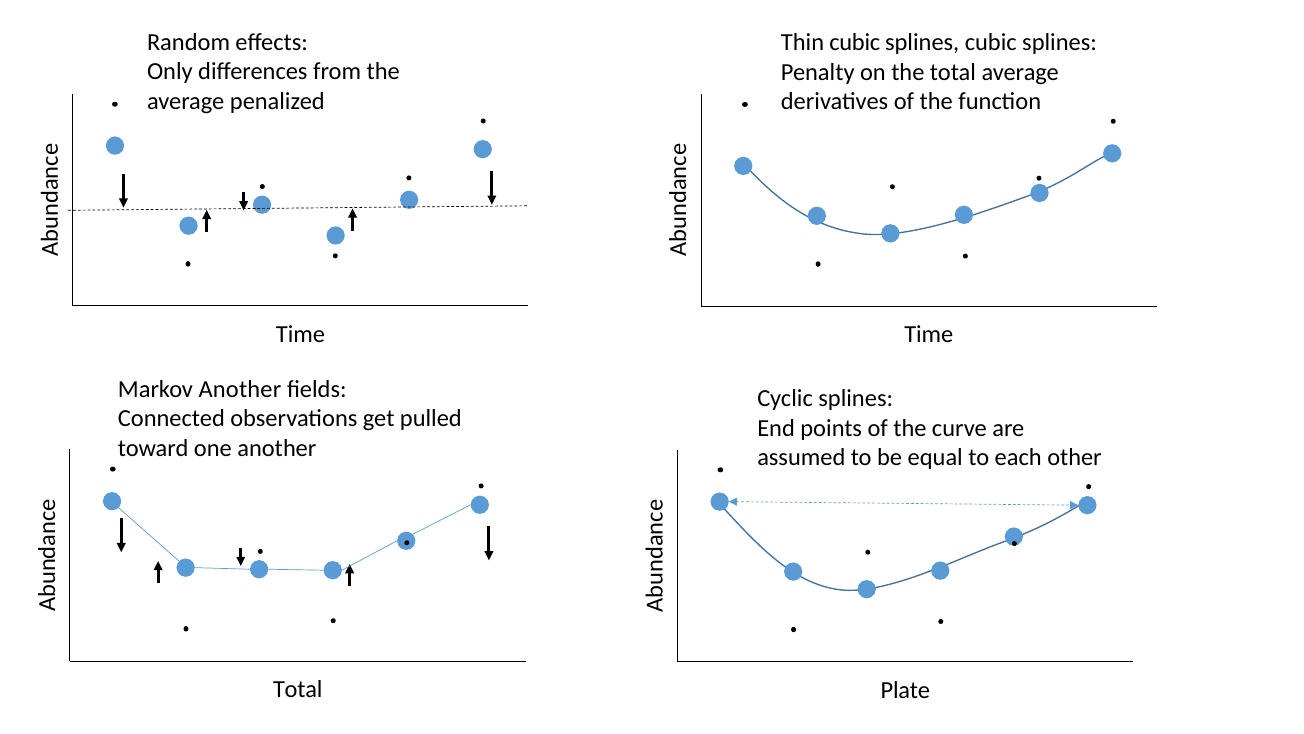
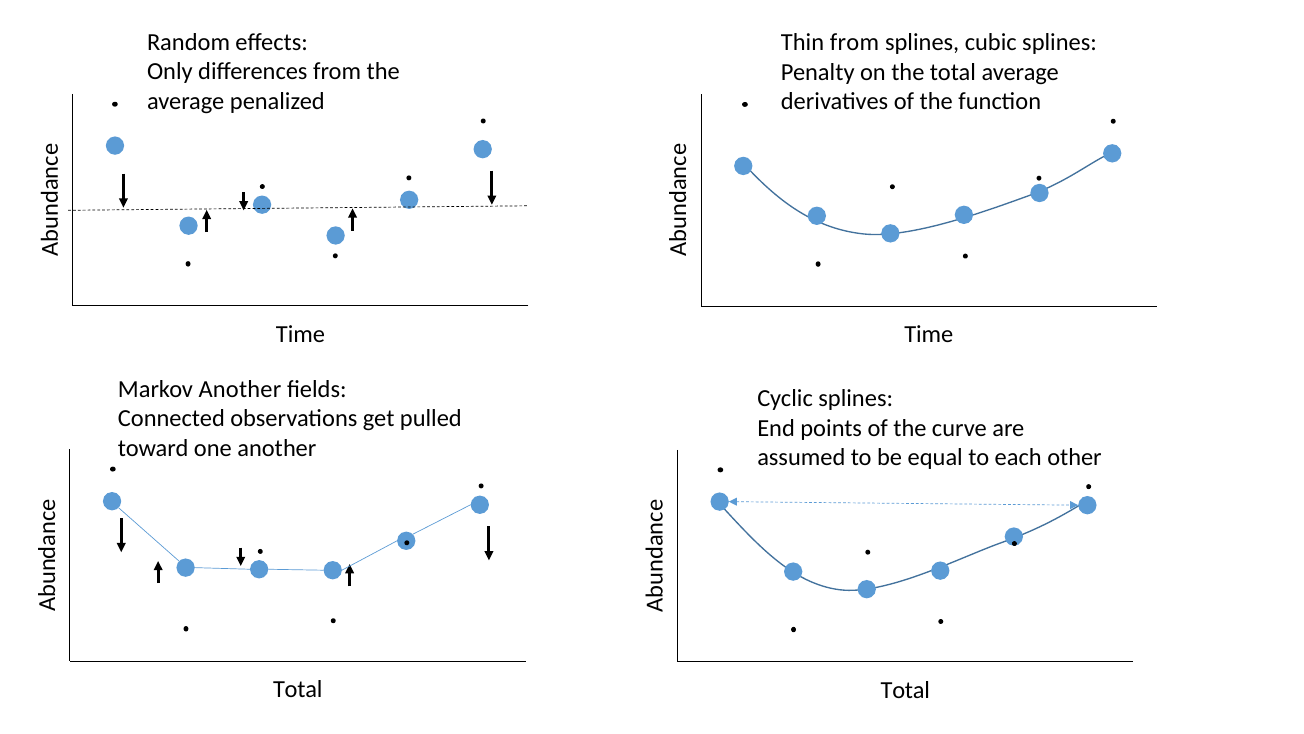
Thin cubic: cubic -> from (855, 43)
Plate: Plate -> Total (905, 690)
